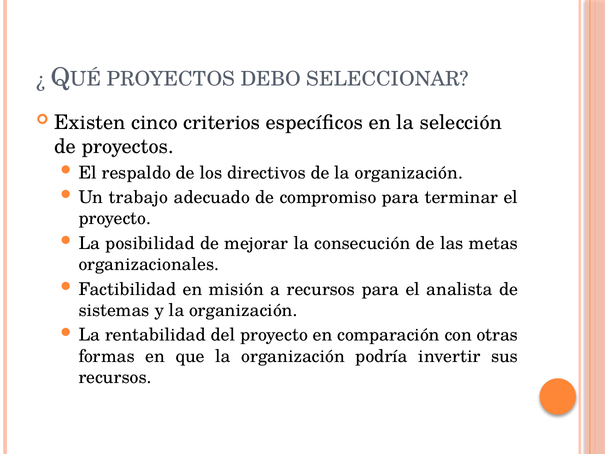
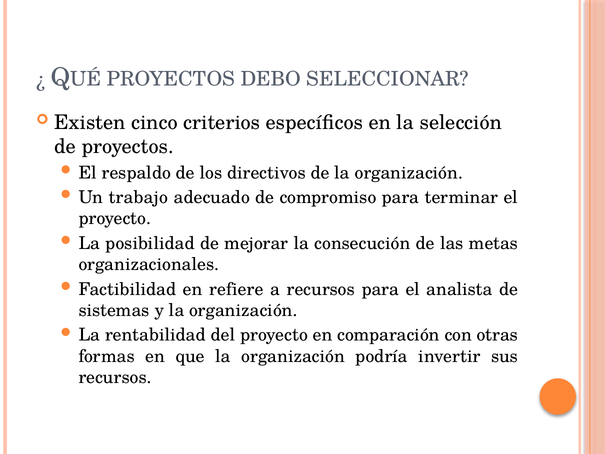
misión: misión -> refiere (236, 289)
